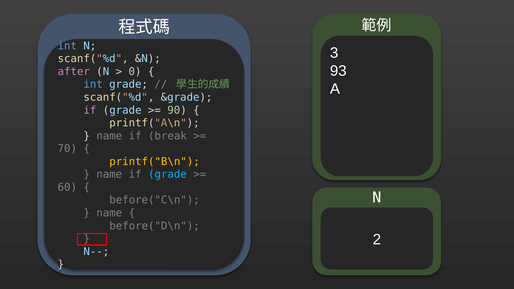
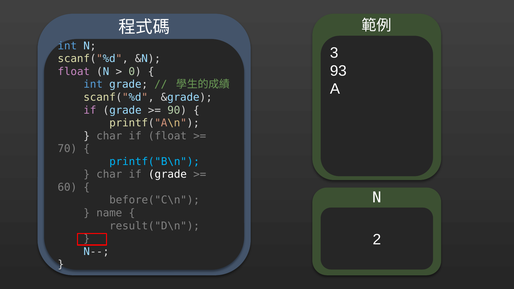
after: after -> float (74, 72)
name: name -> char (109, 136)
if break: break -> float (167, 136)
printf("B\n colour: yellow -> light blue (155, 162)
name: name -> char (109, 174)
grade colour: light blue -> white (167, 174)
before("D\n: before("D\n -> result("D\n (155, 226)
